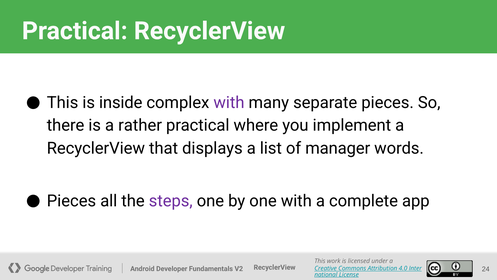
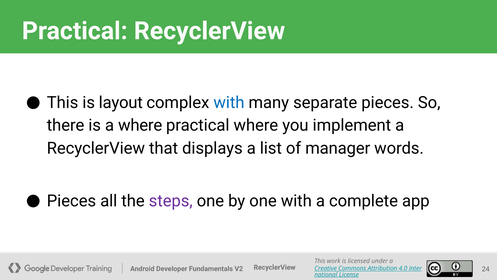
inside: inside -> layout (121, 102)
with colour: purple -> blue (229, 102)
a rather: rather -> where (140, 125)
